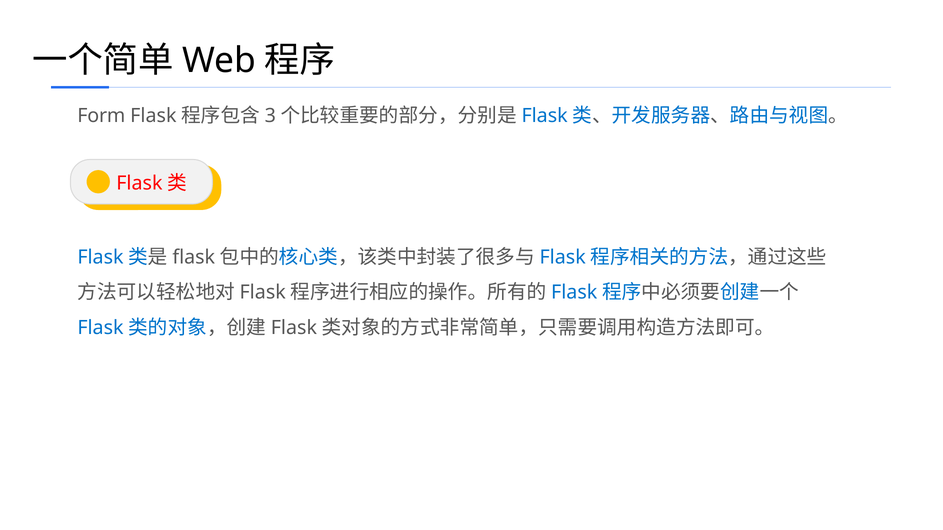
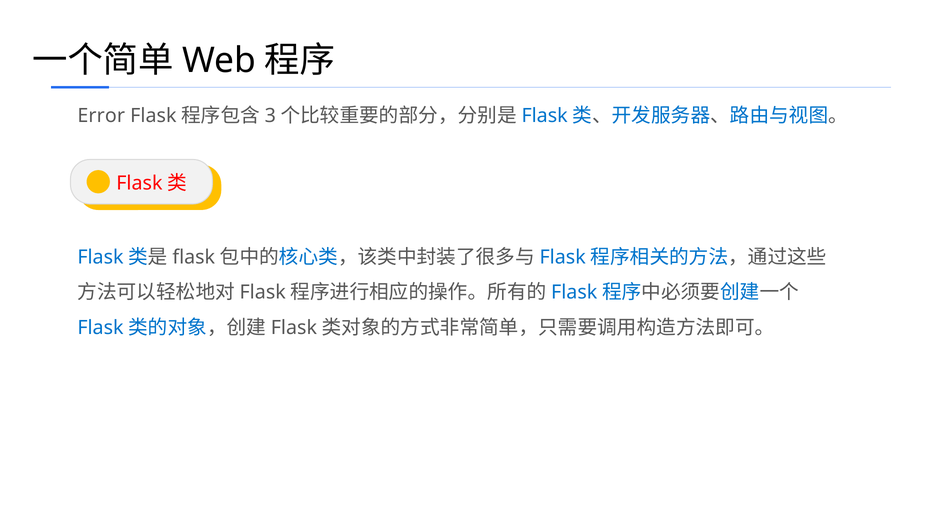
Form: Form -> Error (101, 116)
